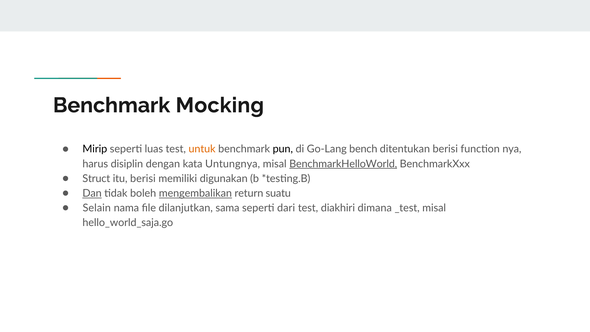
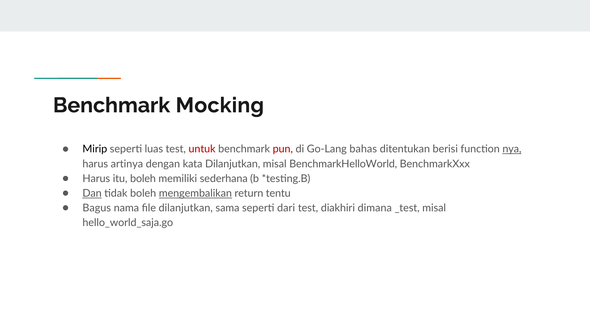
untuk colour: orange -> red (202, 149)
pun colour: black -> red (283, 149)
bench: bench -> bahas (363, 149)
nya underline: none -> present (512, 149)
disiplin: disiplin -> artinya (127, 164)
kata Untungnya: Untungnya -> Dilanjutkan (233, 164)
BenchmarkHelloWorld underline: present -> none (343, 164)
Struct: Struct -> Harus (96, 178)
itu berisi: berisi -> boleh (143, 178)
digunakan: digunakan -> sederhana (224, 178)
suatu: suatu -> tentu (278, 193)
Selain: Selain -> Bagus (97, 208)
